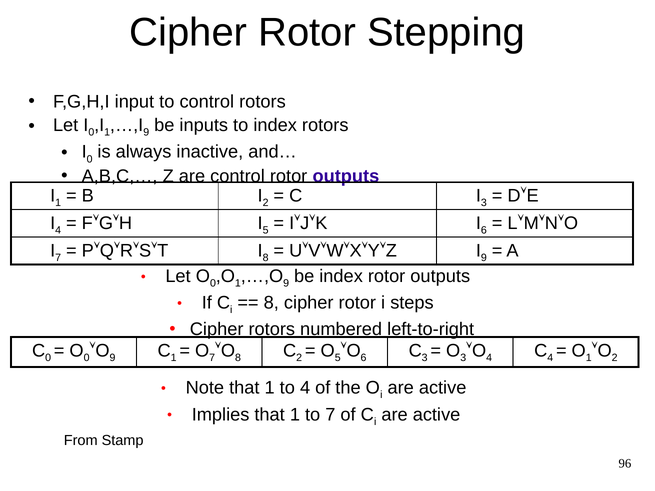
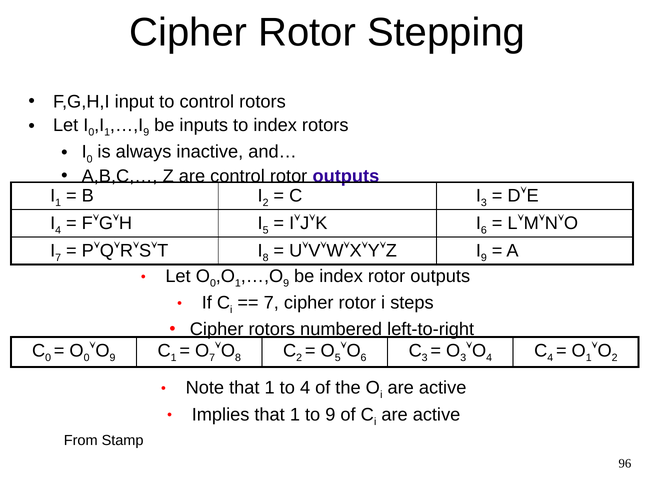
8: 8 -> 7 (271, 303)
to 7: 7 -> 9 (330, 415)
